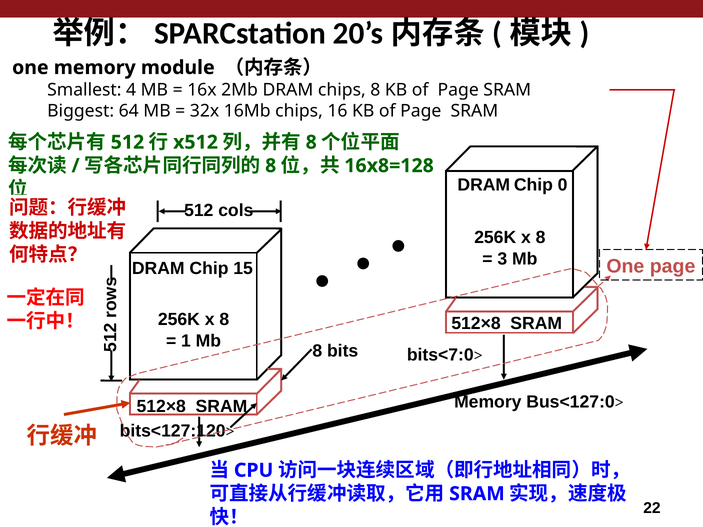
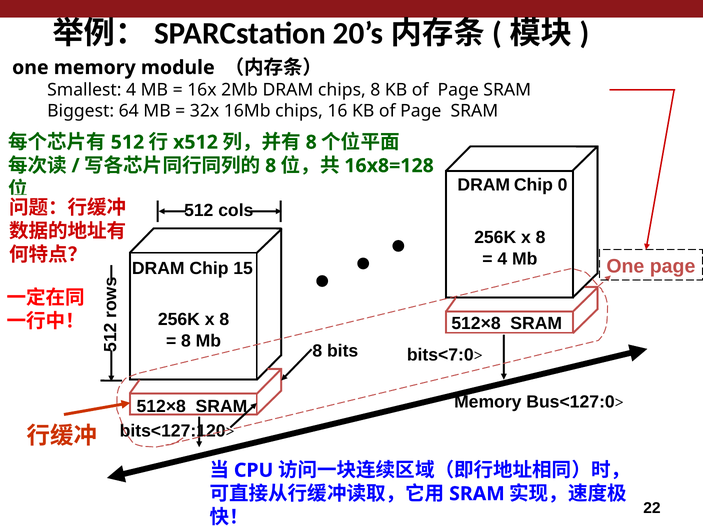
3: 3 -> 4 (502, 259)
1: 1 -> 8 (186, 341)
